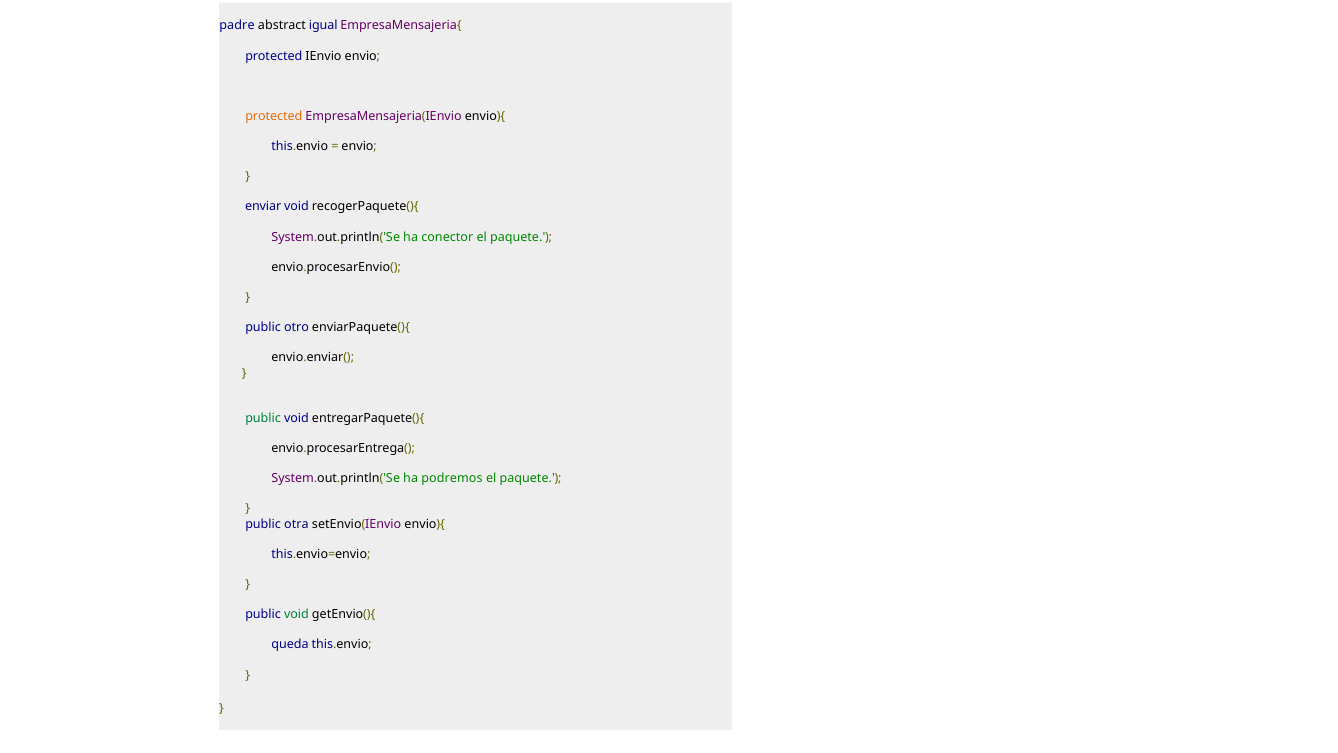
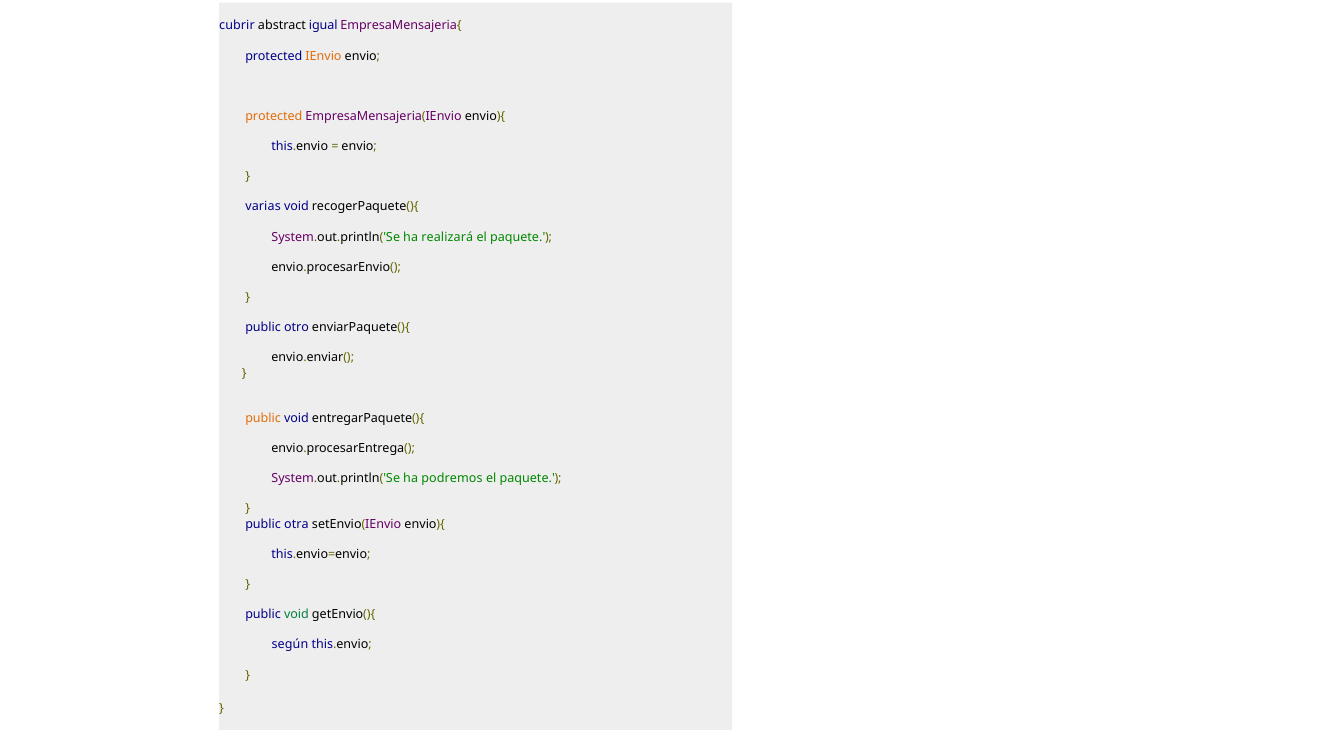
padre: padre -> cubrir (237, 26)
IEnvio colour: black -> orange (324, 56)
enviar: enviar -> varias (263, 207)
conector: conector -> realizará (447, 237)
public colour: green -> orange (263, 418)
queda: queda -> según (290, 644)
